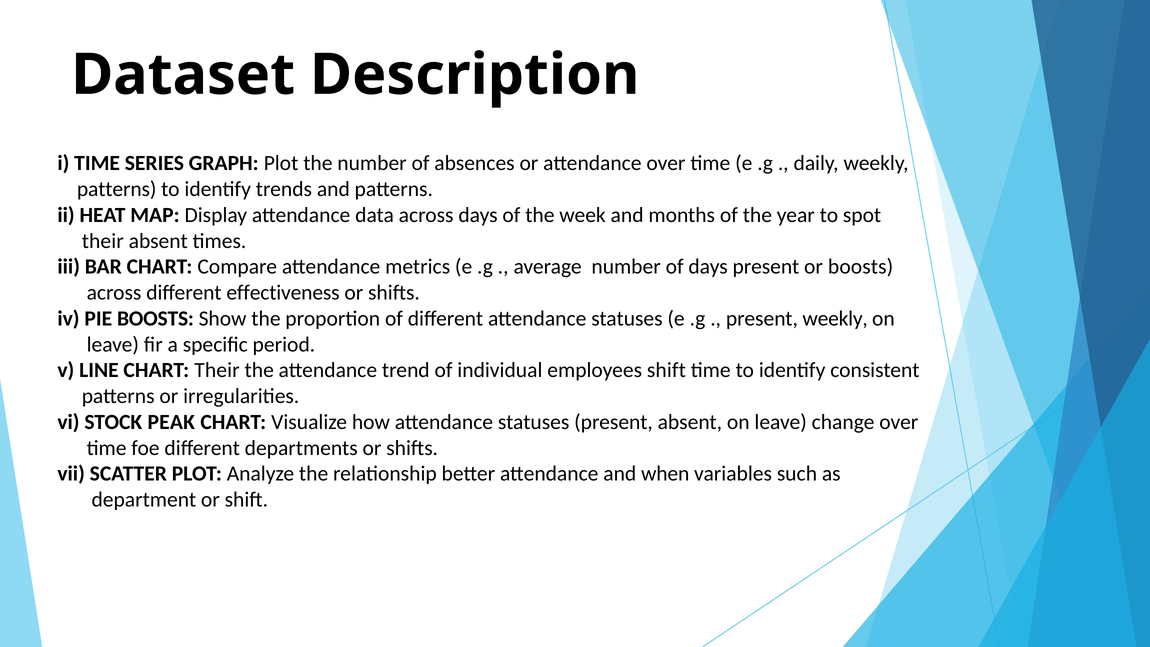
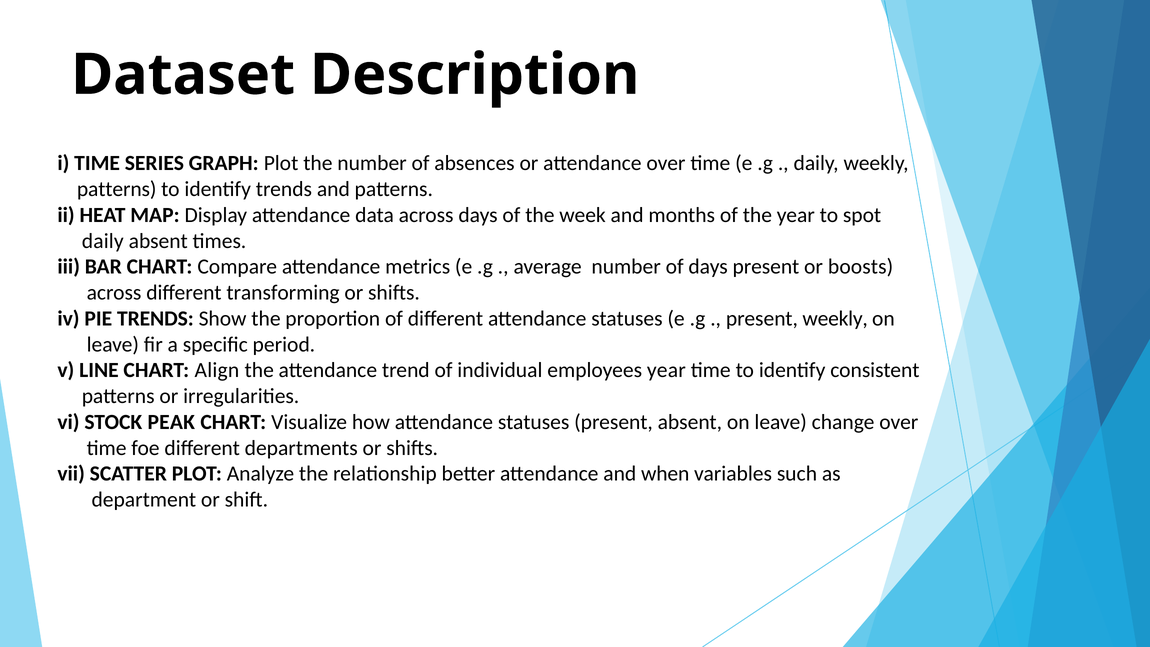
their: their -> daily (103, 241)
effectiveness: effectiveness -> transforming (283, 293)
PIE BOOSTS: BOOSTS -> TRENDS (155, 318)
CHART Their: Their -> Align (217, 370)
employees shift: shift -> year (666, 370)
